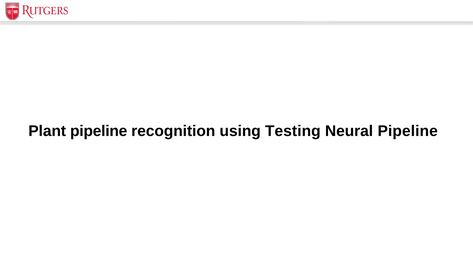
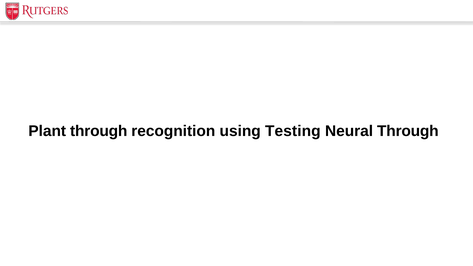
Plant pipeline: pipeline -> through (99, 131)
Neural Pipeline: Pipeline -> Through (408, 131)
